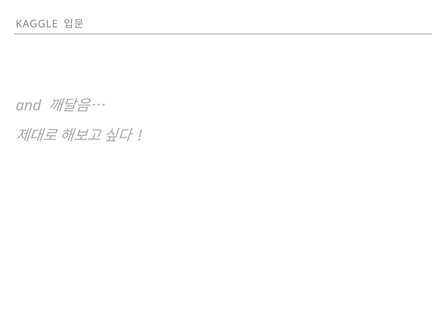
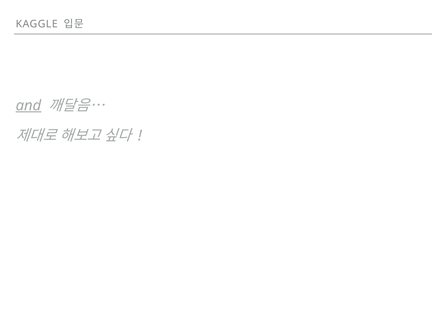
and underline: none -> present (28, 106)
